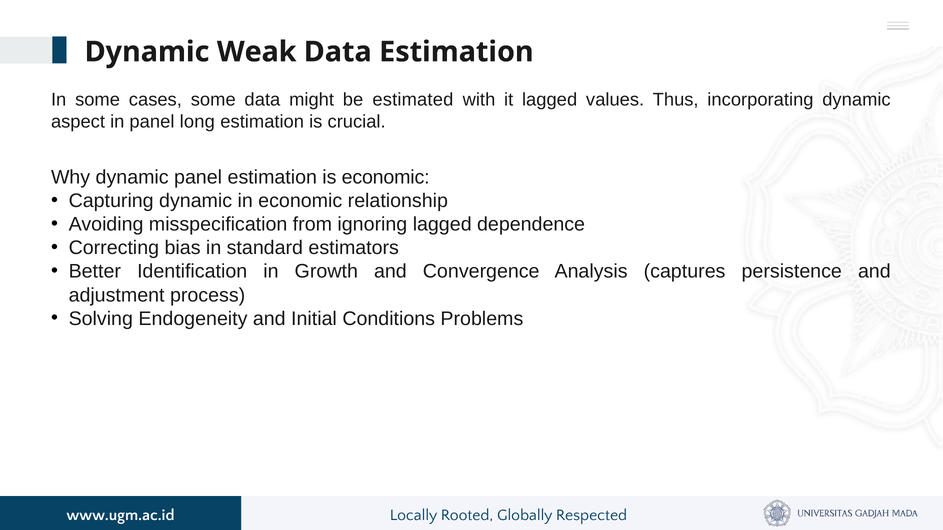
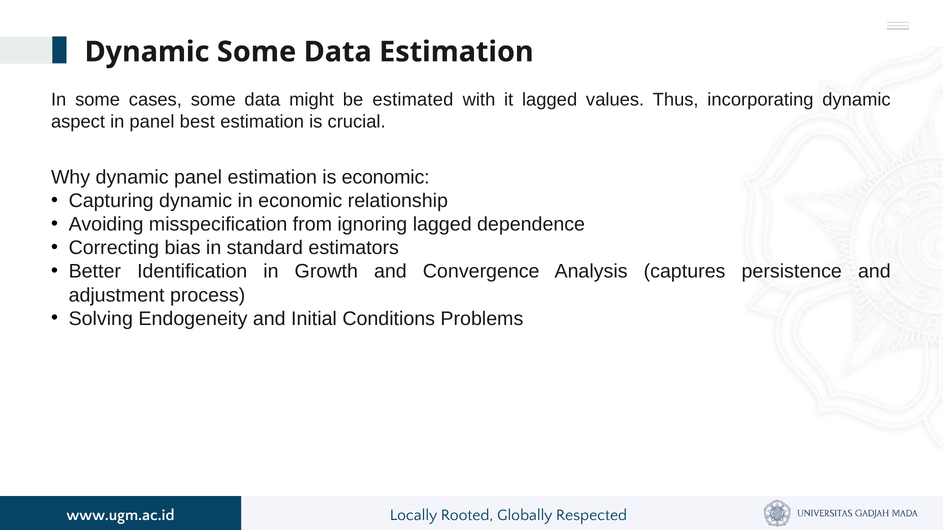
Dynamic Weak: Weak -> Some (257, 52)
long: long -> best (197, 122)
